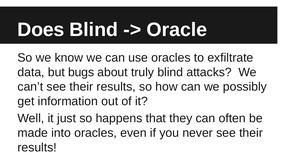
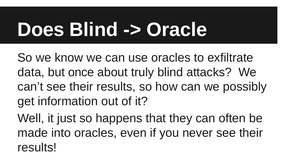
bugs: bugs -> once (81, 72)
